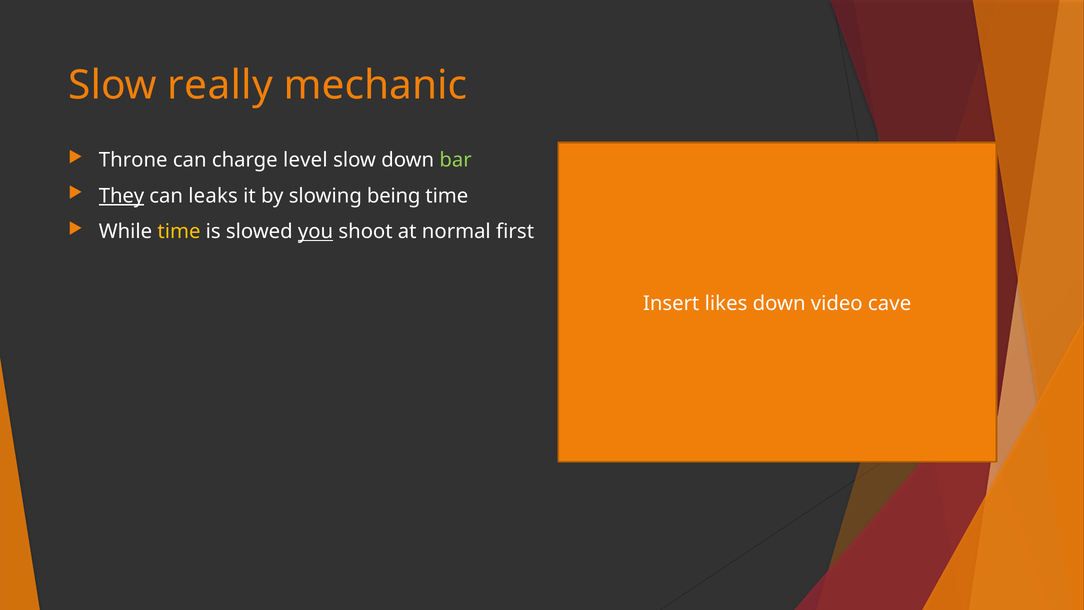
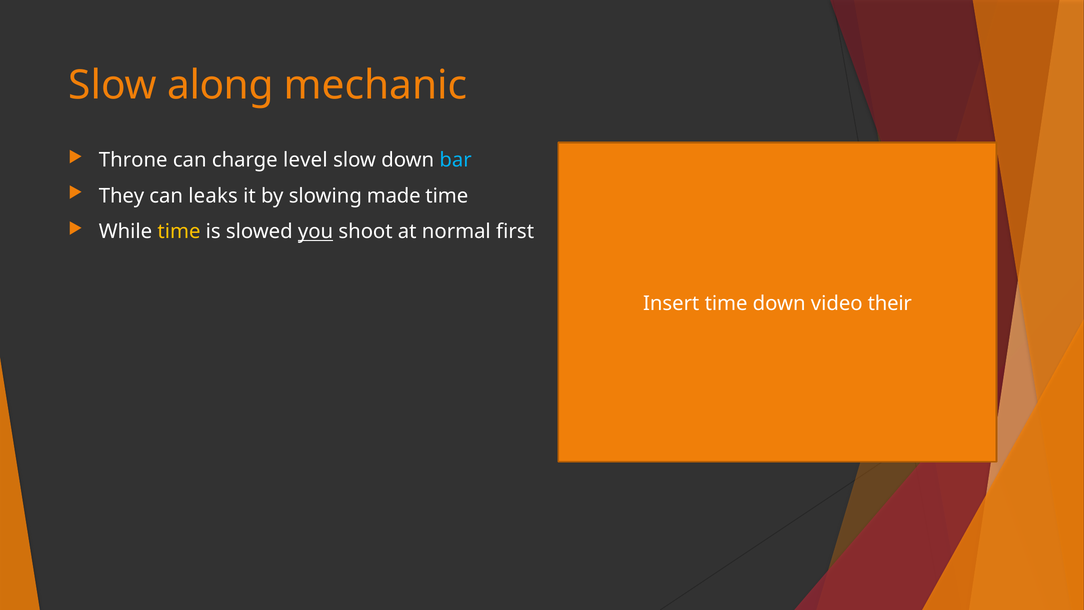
really: really -> along (220, 85)
bar colour: light green -> light blue (456, 160)
They underline: present -> none (121, 196)
being: being -> made (394, 196)
Insert likes: likes -> time (726, 303)
cave: cave -> their (890, 303)
